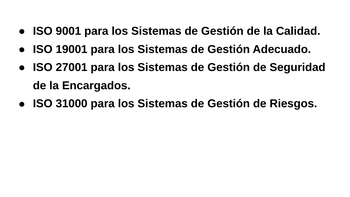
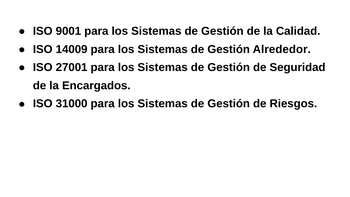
19001: 19001 -> 14009 (72, 49)
Adecuado: Adecuado -> Alrededor (282, 49)
